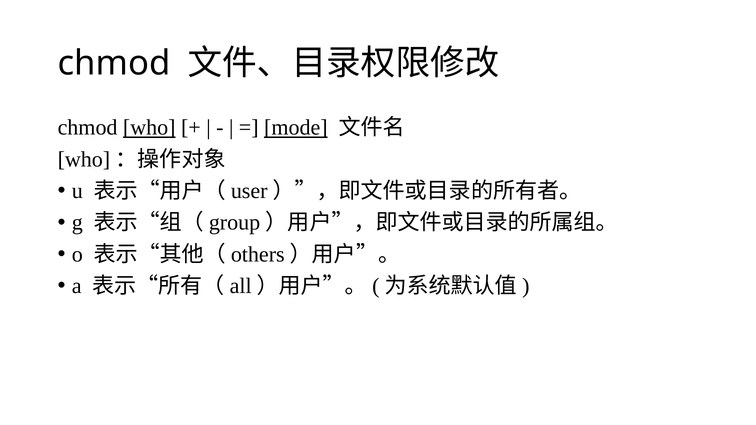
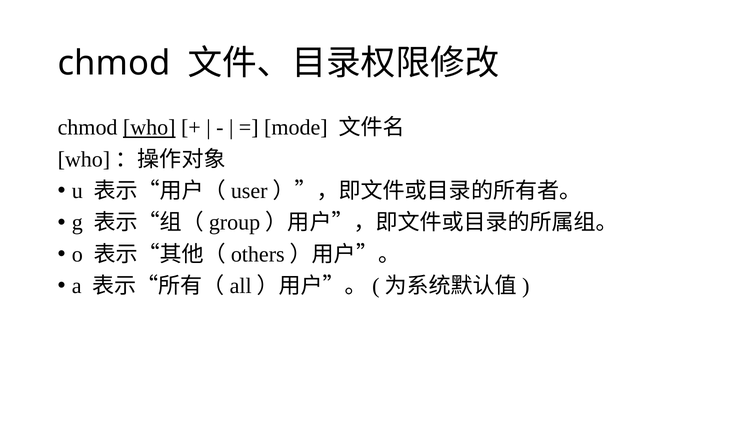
mode underline: present -> none (296, 128)
